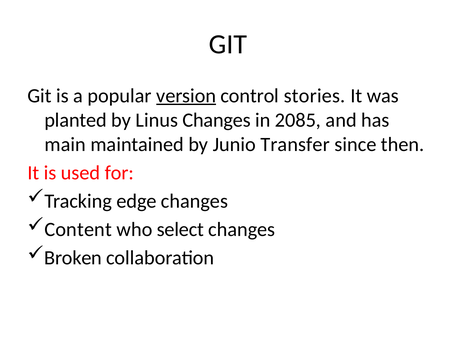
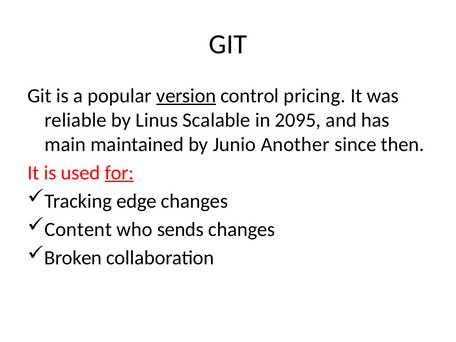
stories: stories -> pricing (315, 96)
planted: planted -> reliable (76, 120)
Linus Changes: Changes -> Scalable (217, 120)
2085: 2085 -> 2095 (298, 120)
Transfer: Transfer -> Another (295, 144)
for underline: none -> present (119, 173)
select: select -> sends (180, 229)
